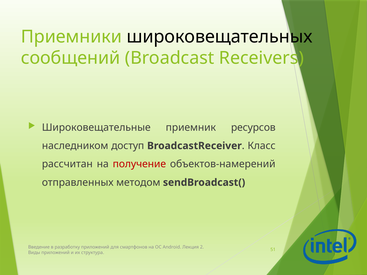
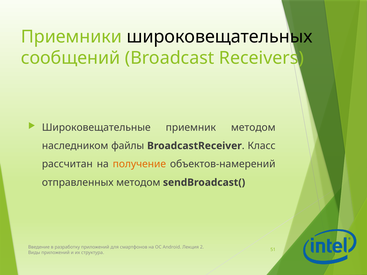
приемник ресурсов: ресурсов -> методом (253, 128)
доступ: доступ -> файлы (128, 146)
получение colour: red -> orange (139, 164)
